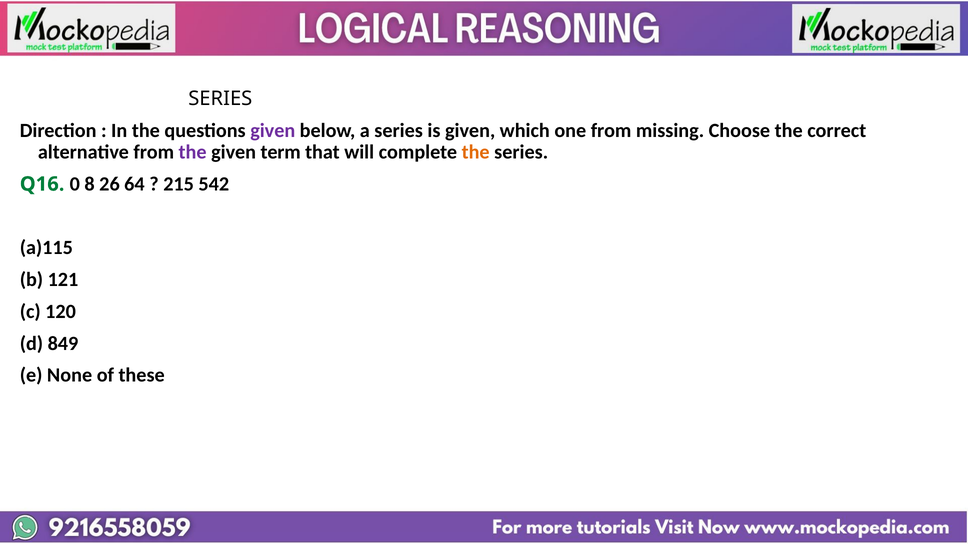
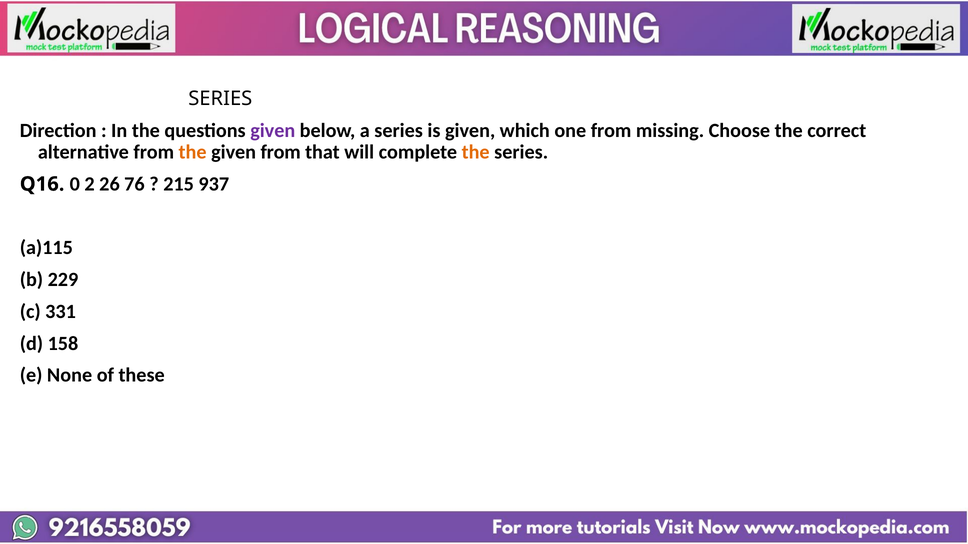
the colour: purple -> orange (193, 152)
given term: term -> from (281, 152)
Q16 colour: green -> black (42, 184)
8: 8 -> 2 (90, 184)
64: 64 -> 76 (134, 184)
542: 542 -> 937 (214, 184)
121: 121 -> 229 (63, 280)
120: 120 -> 331 (61, 312)
849: 849 -> 158 (63, 344)
